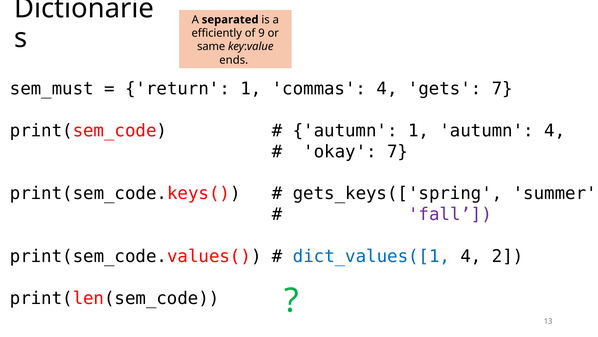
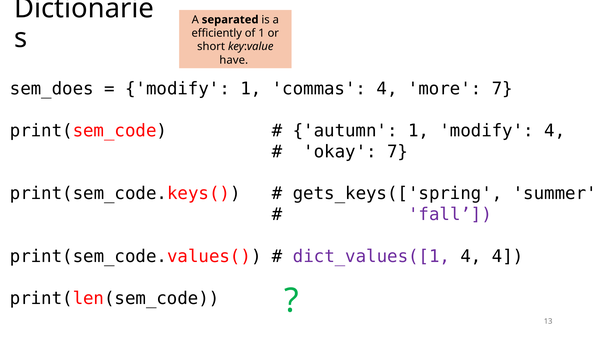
of 9: 9 -> 1 (261, 33)
same: same -> short (211, 47)
ends: ends -> have (234, 60)
sem_must: sem_must -> sem_does (52, 88)
return: return -> modify (178, 88)
gets: gets -> more (445, 88)
1 autumn: autumn -> modify (487, 130)
dict_values([1 colour: blue -> purple (372, 256)
4 2: 2 -> 4 (508, 256)
